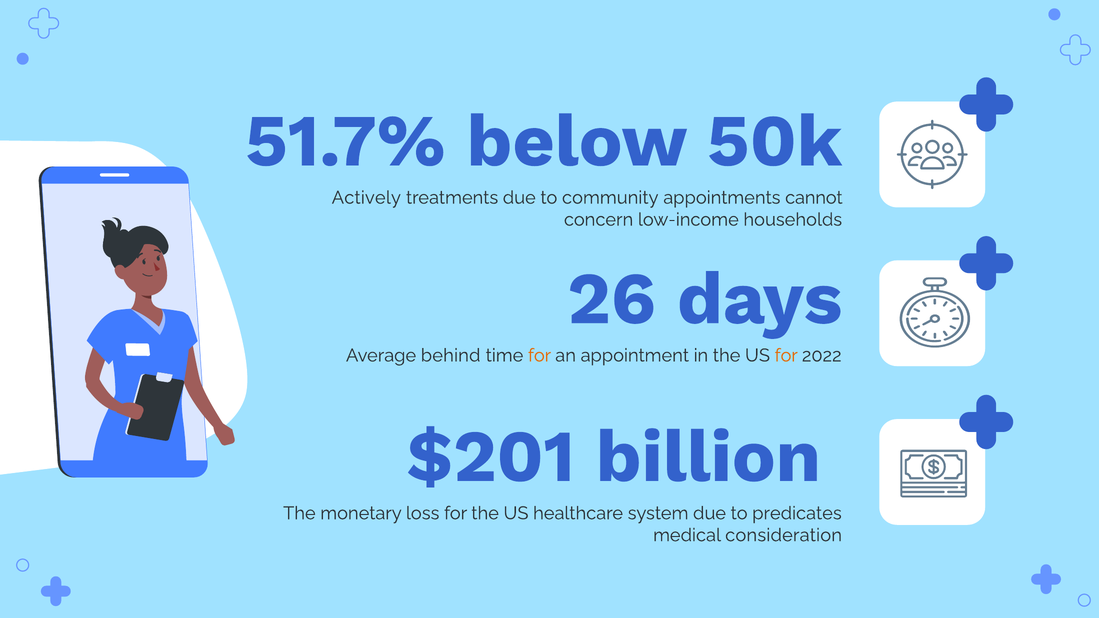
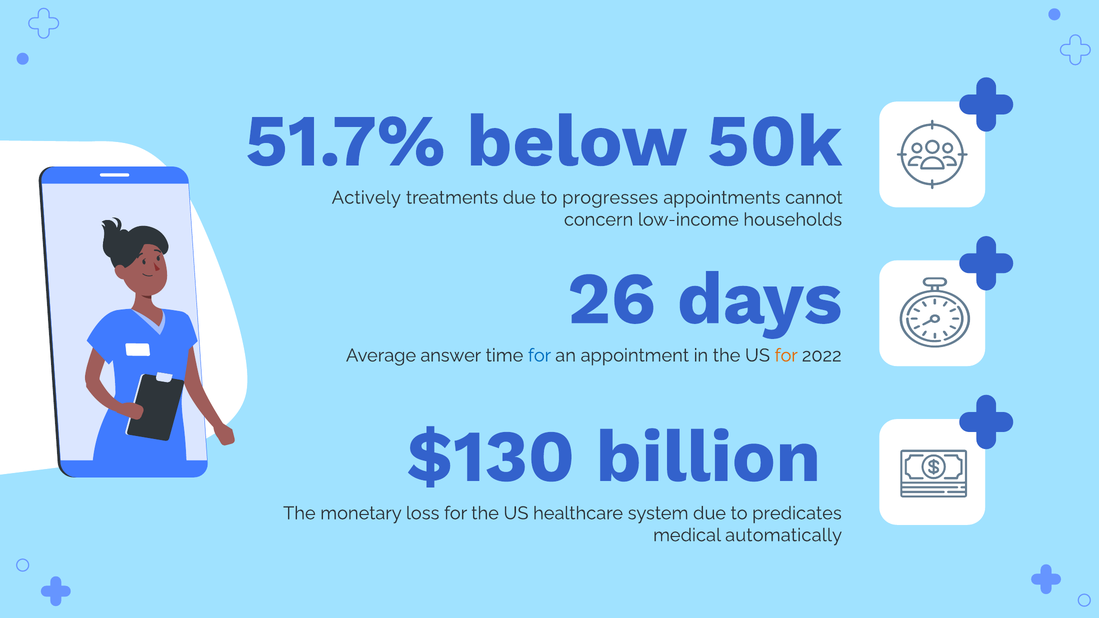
community: community -> progresses (610, 198)
behind: behind -> answer (451, 356)
for colour: orange -> blue (540, 356)
$201: $201 -> $130 (491, 457)
consideration: consideration -> automatically (784, 535)
